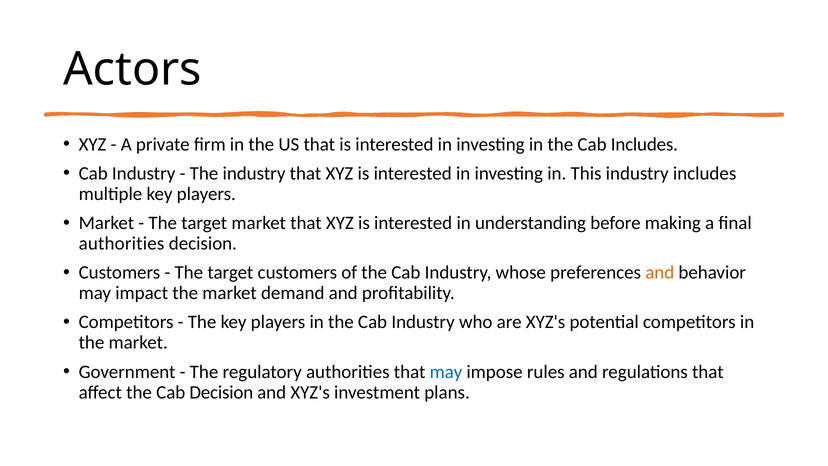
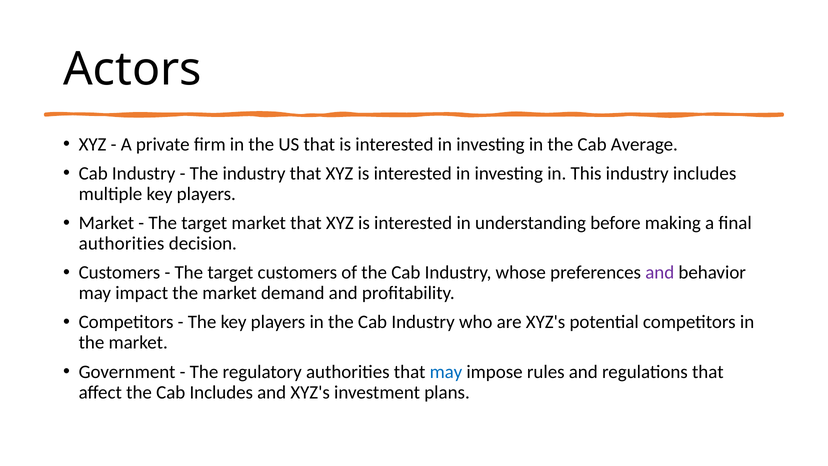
Cab Includes: Includes -> Average (644, 144)
and colour: orange -> purple (660, 272)
Cab Decision: Decision -> Includes (221, 392)
